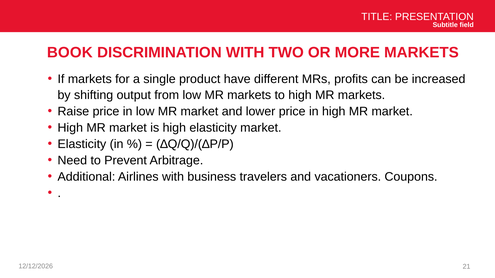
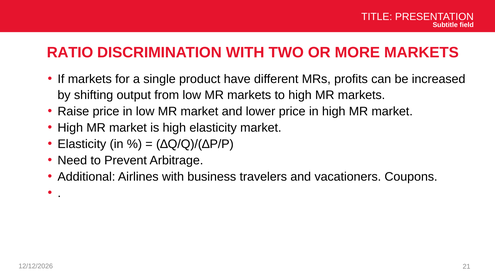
BOOK: BOOK -> RATIO (70, 53)
